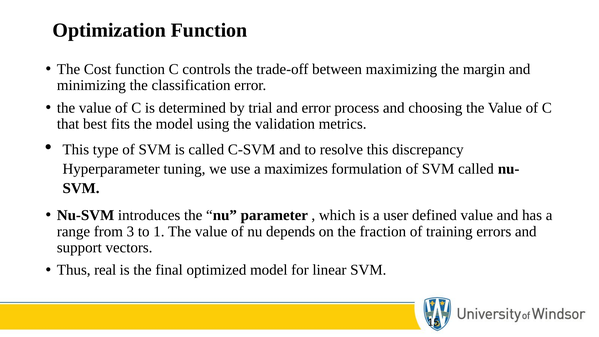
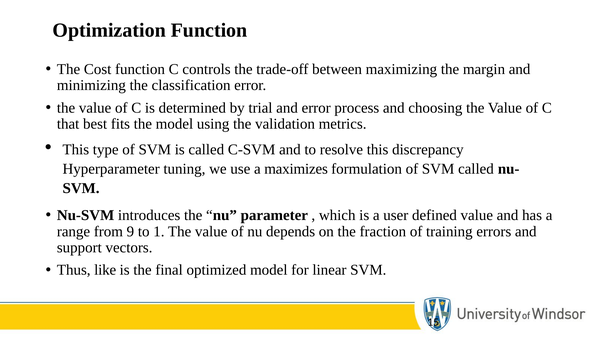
3: 3 -> 9 (130, 231)
real: real -> like (105, 270)
